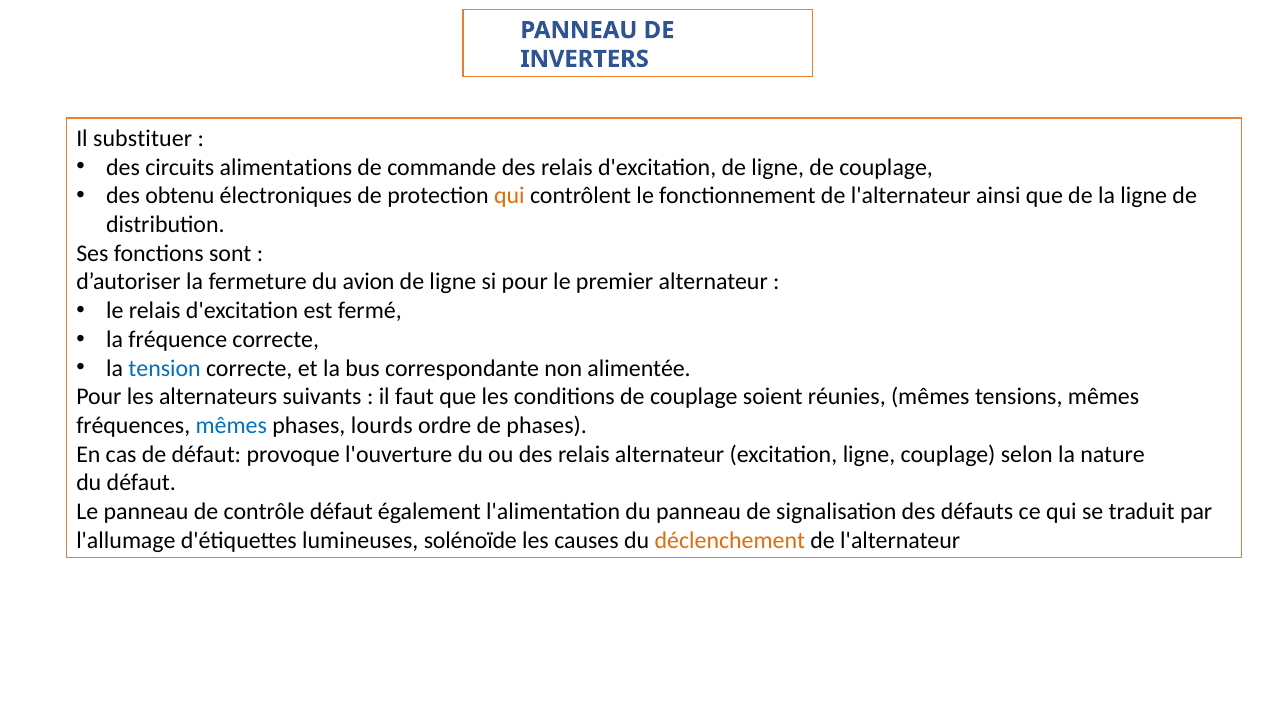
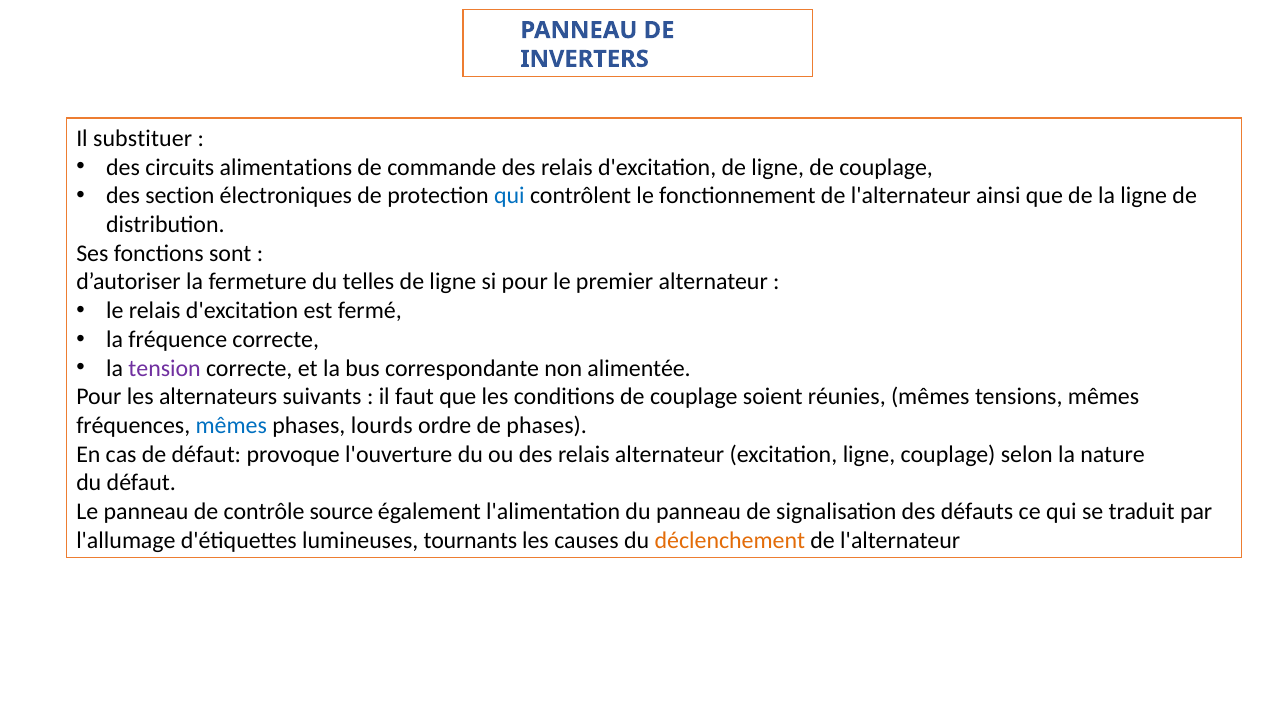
obtenu: obtenu -> section (180, 196)
qui colour: orange -> blue (509, 196)
avion: avion -> telles (368, 282)
tension colour: blue -> purple (165, 368)
contrôle défaut: défaut -> source (341, 512)
solénoïde: solénoïde -> tournants (470, 541)
